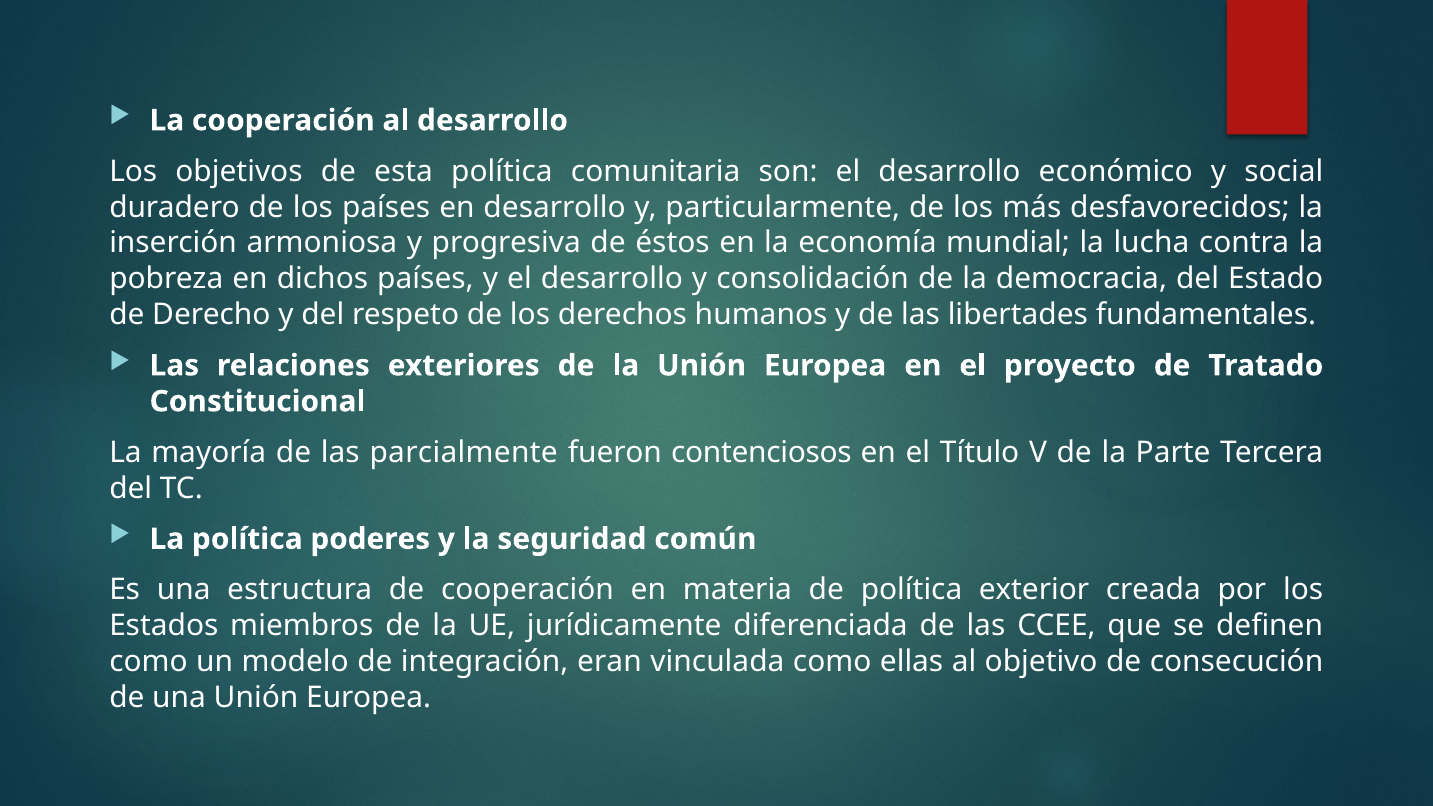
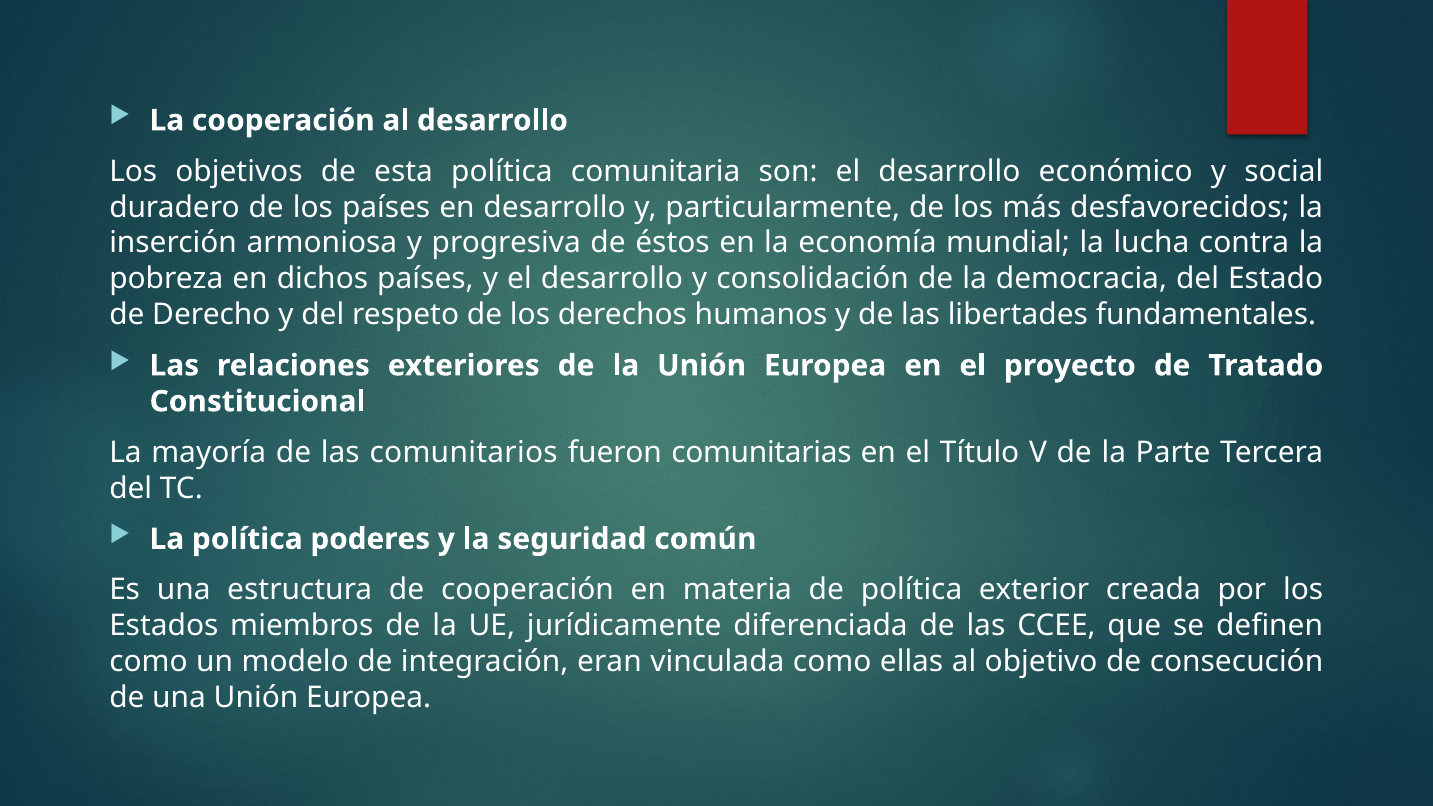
parcialmente: parcialmente -> comunitarios (464, 452)
contenciosos: contenciosos -> comunitarias (761, 452)
